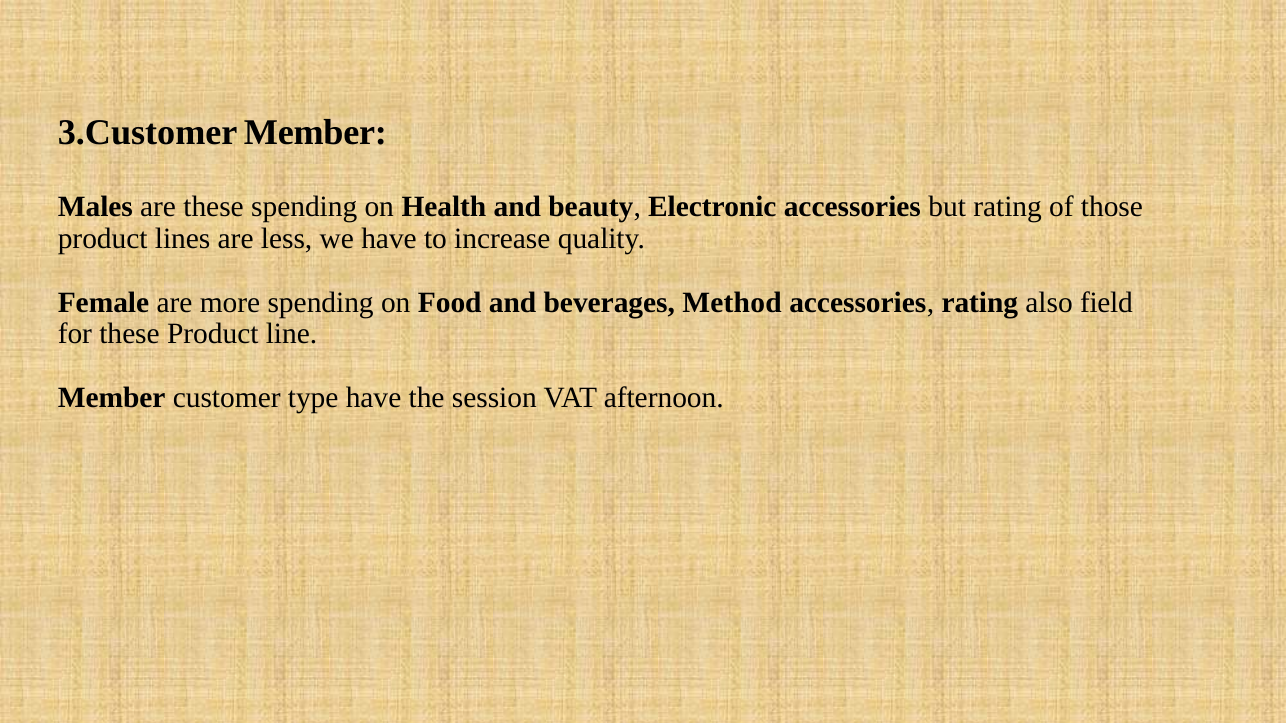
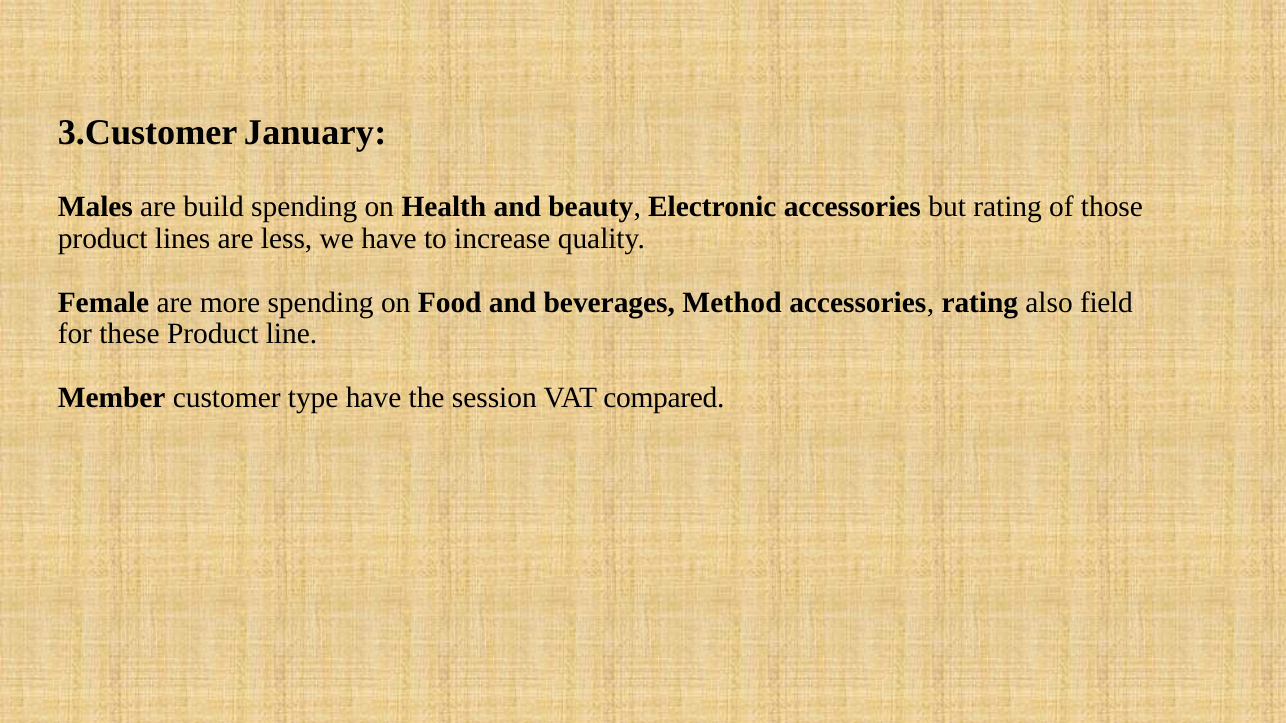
3.Customer Member: Member -> January (315, 133)
are these: these -> build (214, 207)
afternoon: afternoon -> compared (664, 398)
